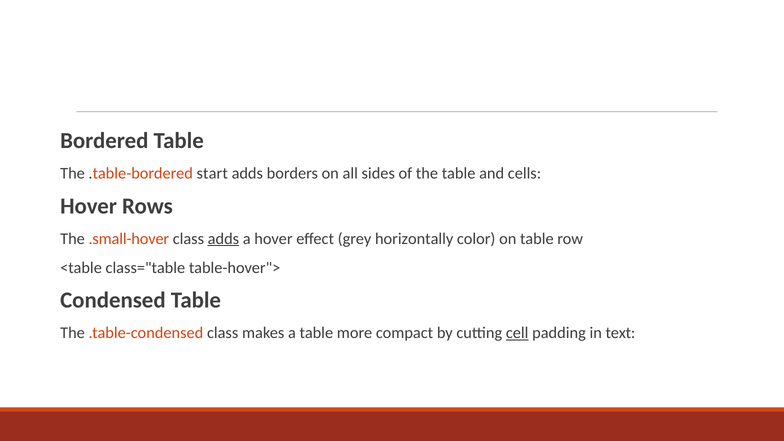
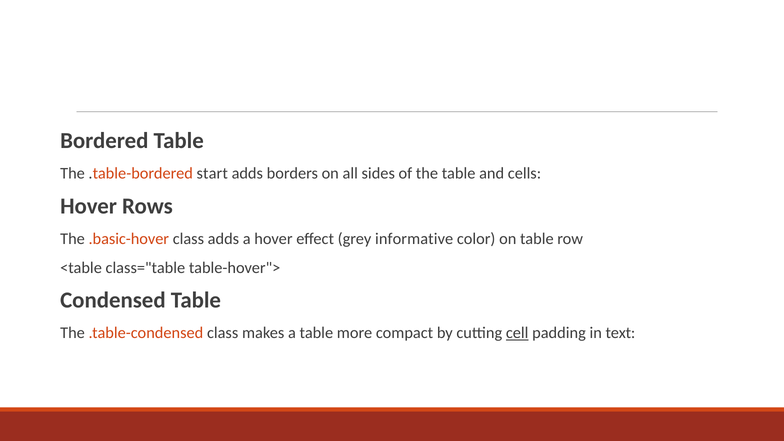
.small-hover: .small-hover -> .basic-hover (129, 239)
adds underline: present -> none (223, 239)
horizontally: horizontally -> informative (414, 239)
